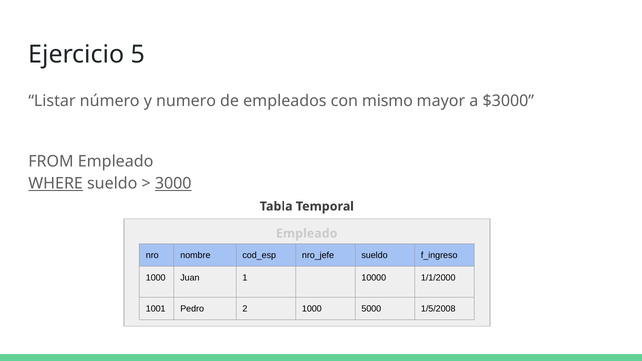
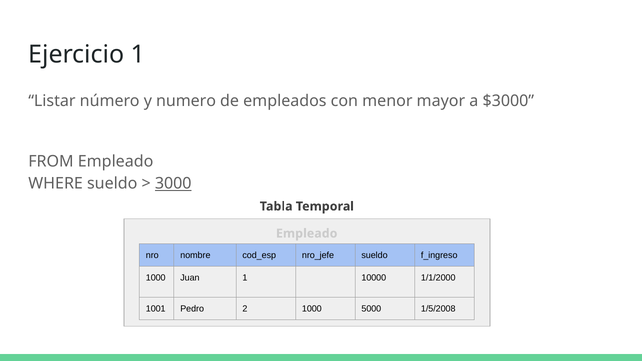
Ejercicio 5: 5 -> 1 (138, 54)
mismo: mismo -> menor (387, 101)
WHERE underline: present -> none (56, 183)
